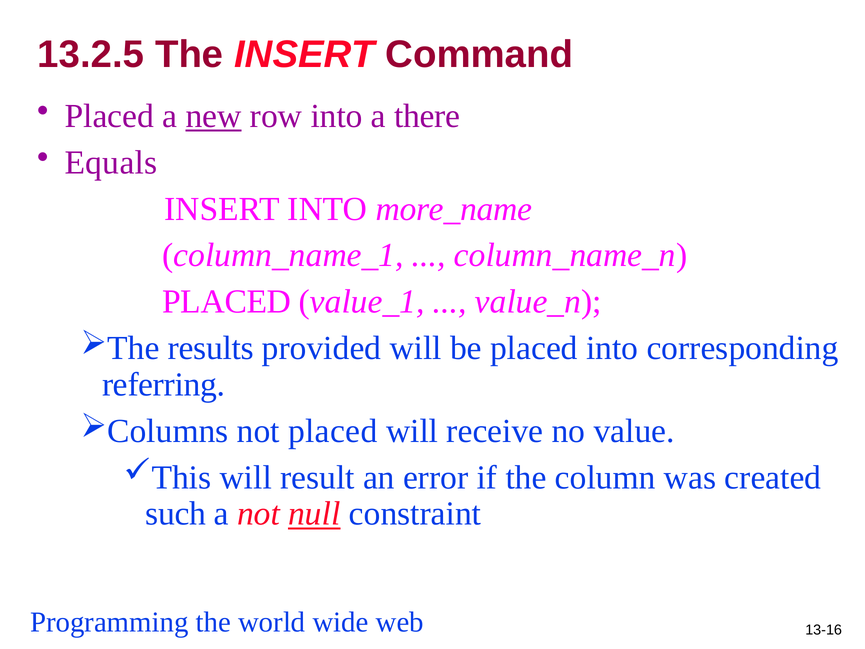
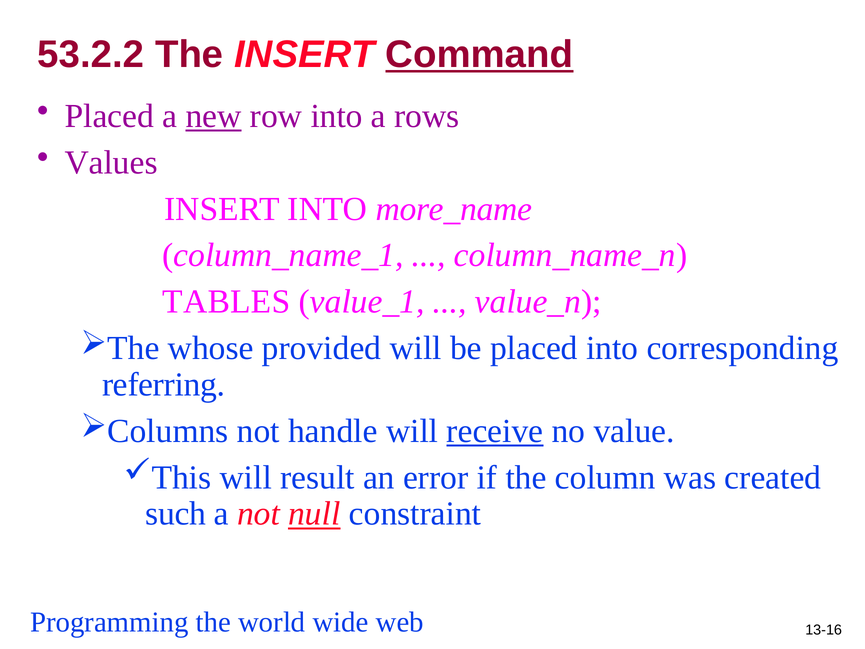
13.2.5: 13.2.5 -> 53.2.2 (91, 55)
Command underline: none -> present (479, 55)
there: there -> rows (427, 116)
Equals: Equals -> Values (111, 162)
PLACED: PLACED -> TABLES (226, 302)
results: results -> whose (211, 348)
not placed: placed -> handle (333, 431)
receive underline: none -> present (495, 431)
